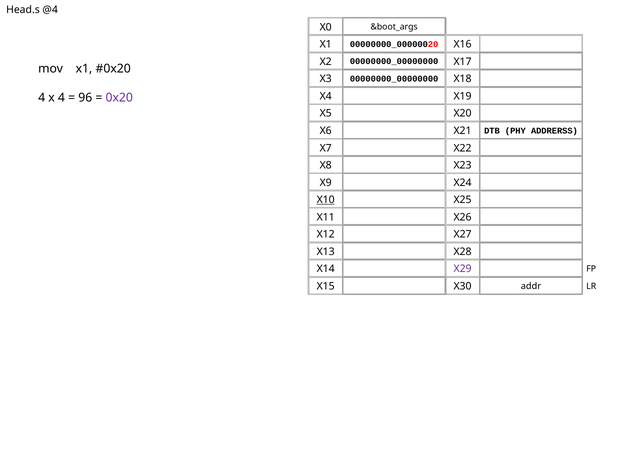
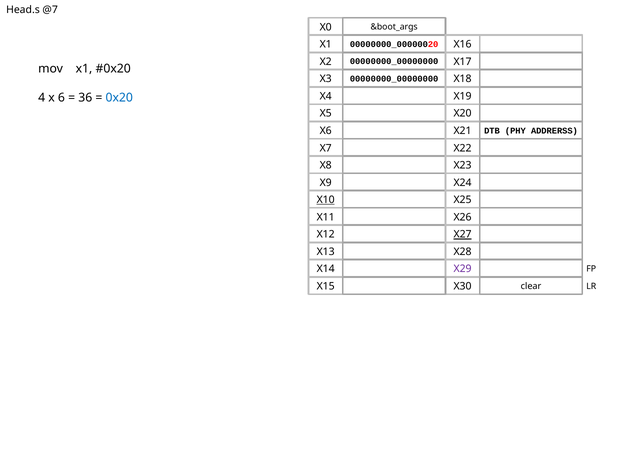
@4: @4 -> @7 (50, 10)
x 4: 4 -> 6 (61, 98)
96: 96 -> 36 (85, 98)
0x20 colour: purple -> blue (119, 98)
X27 underline: none -> present (463, 235)
addr: addr -> clear (531, 286)
